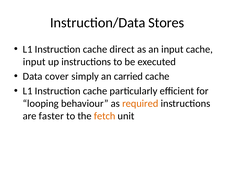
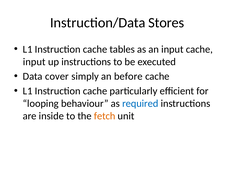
direct: direct -> tables (122, 49)
carried: carried -> before (128, 76)
required colour: orange -> blue (140, 103)
faster: faster -> inside (51, 116)
